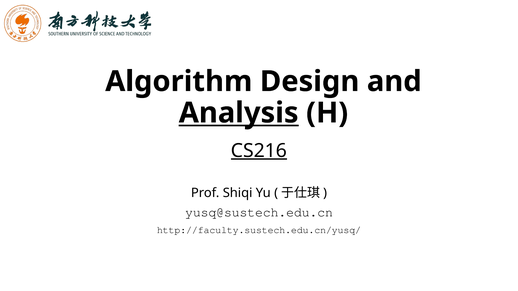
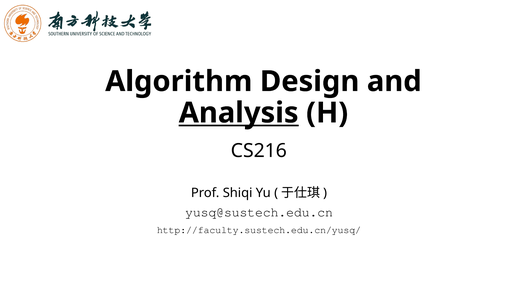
CS216 underline: present -> none (259, 151)
